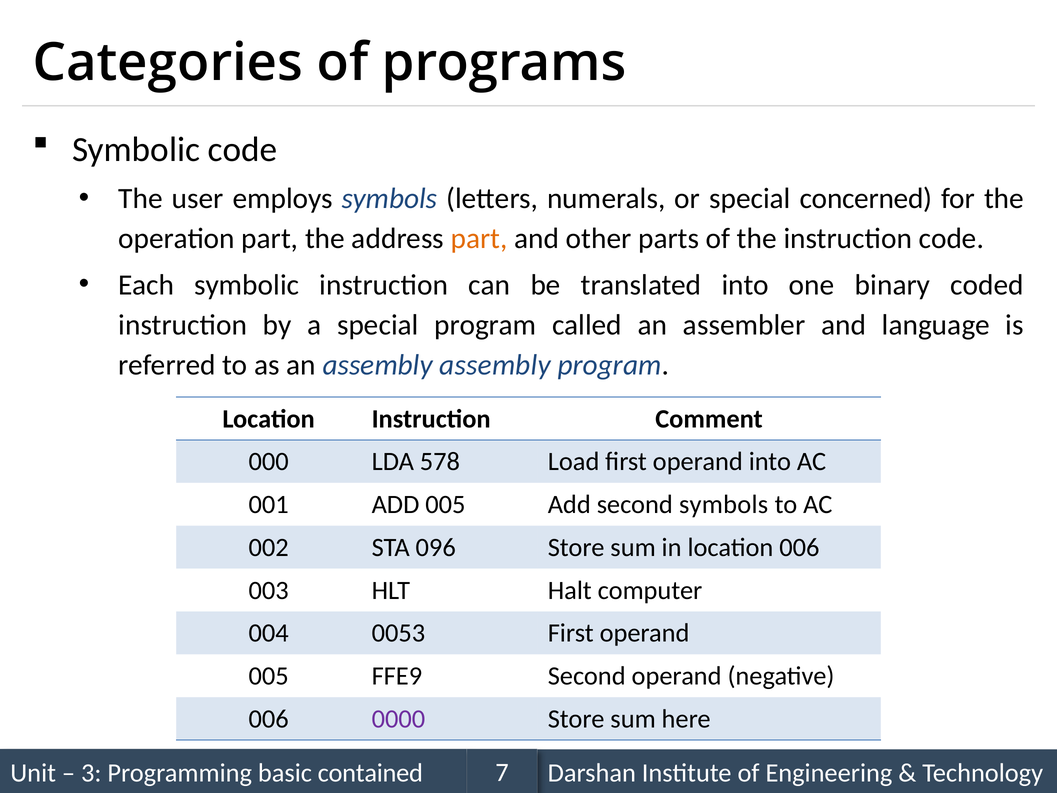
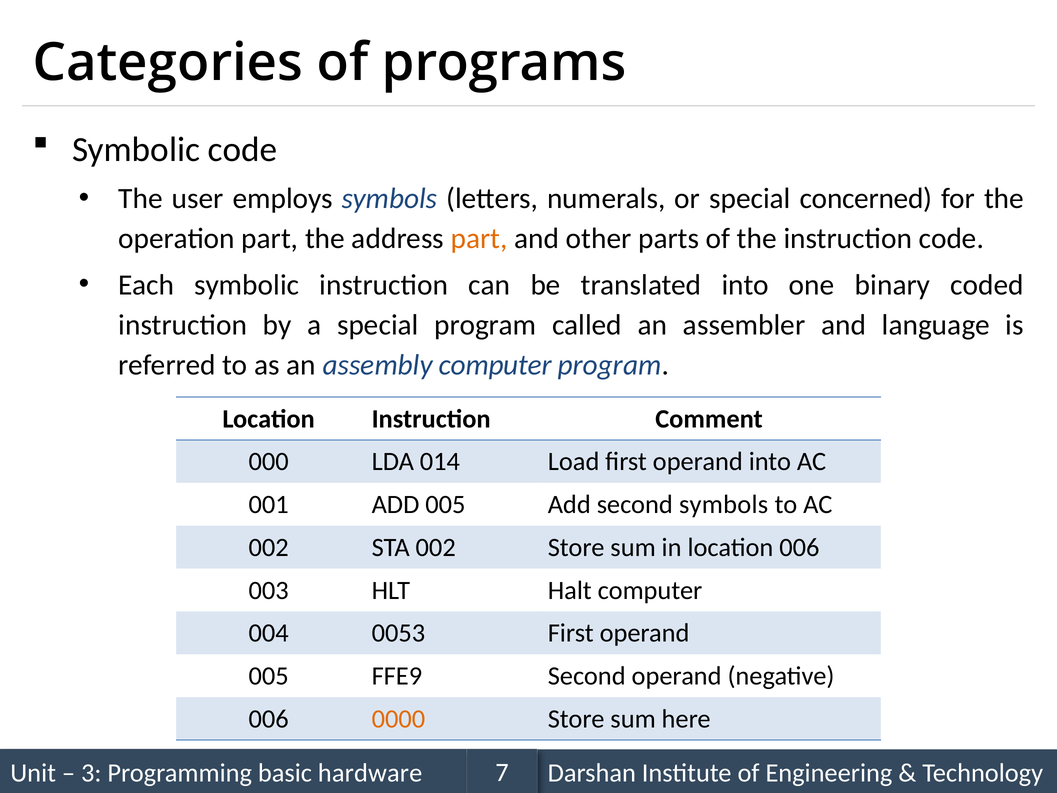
assembly assembly: assembly -> computer (495, 365)
578: 578 -> 014 (440, 462)
STA 096: 096 -> 002 (436, 547)
0000 colour: purple -> orange (398, 719)
contained: contained -> hardware (370, 773)
